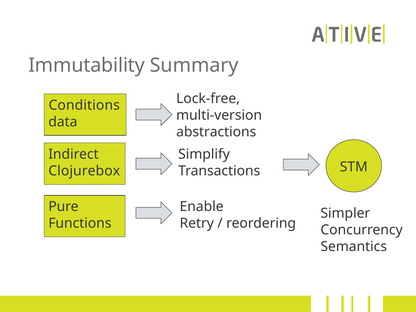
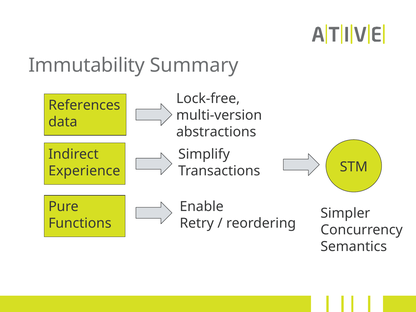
Conditions: Conditions -> References (84, 105)
Clojurebox: Clojurebox -> Experience (84, 171)
